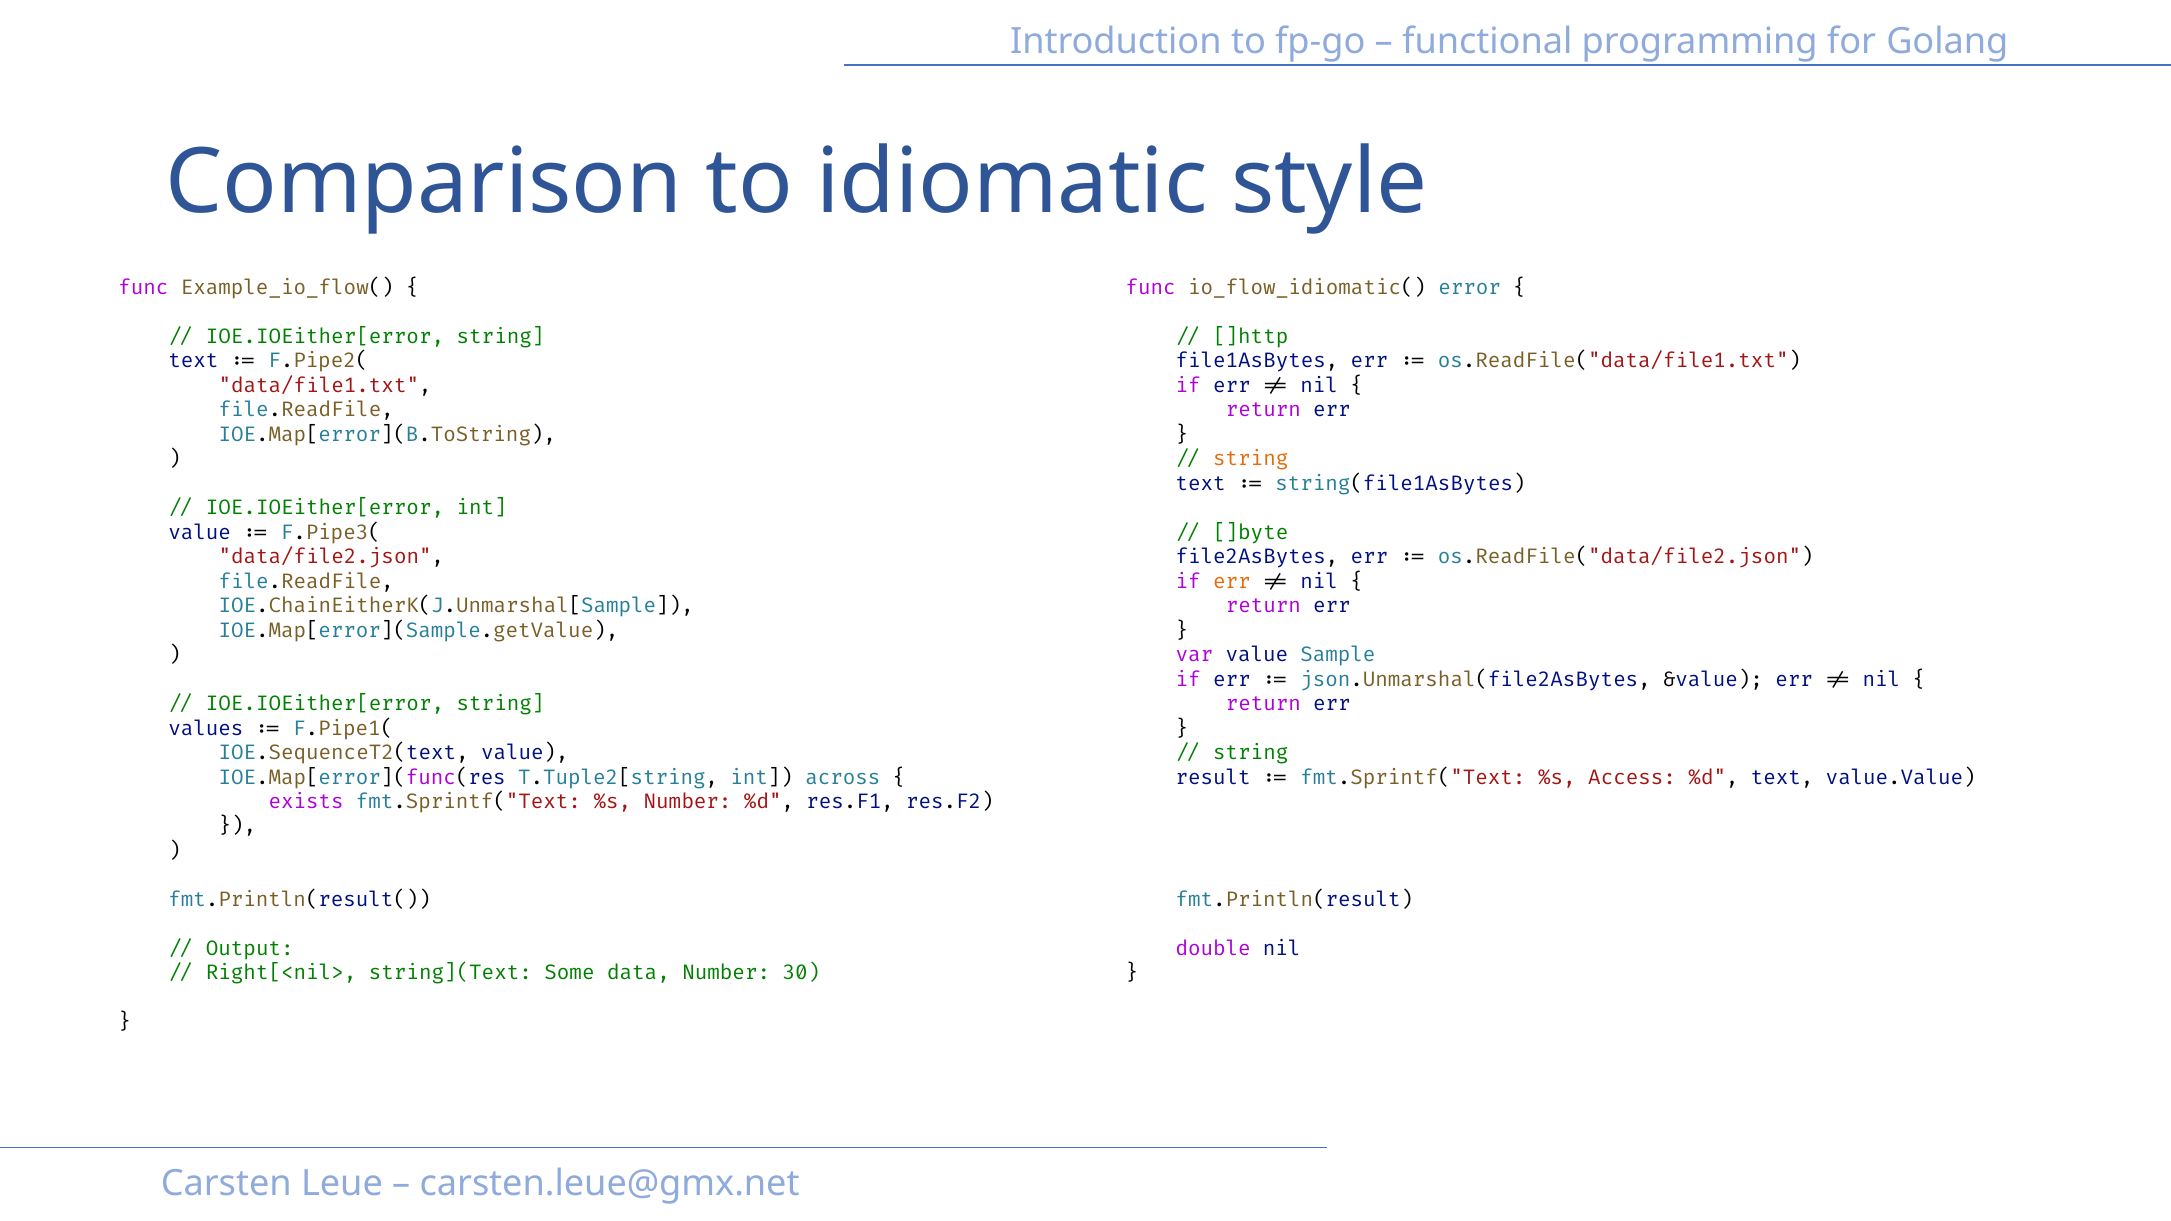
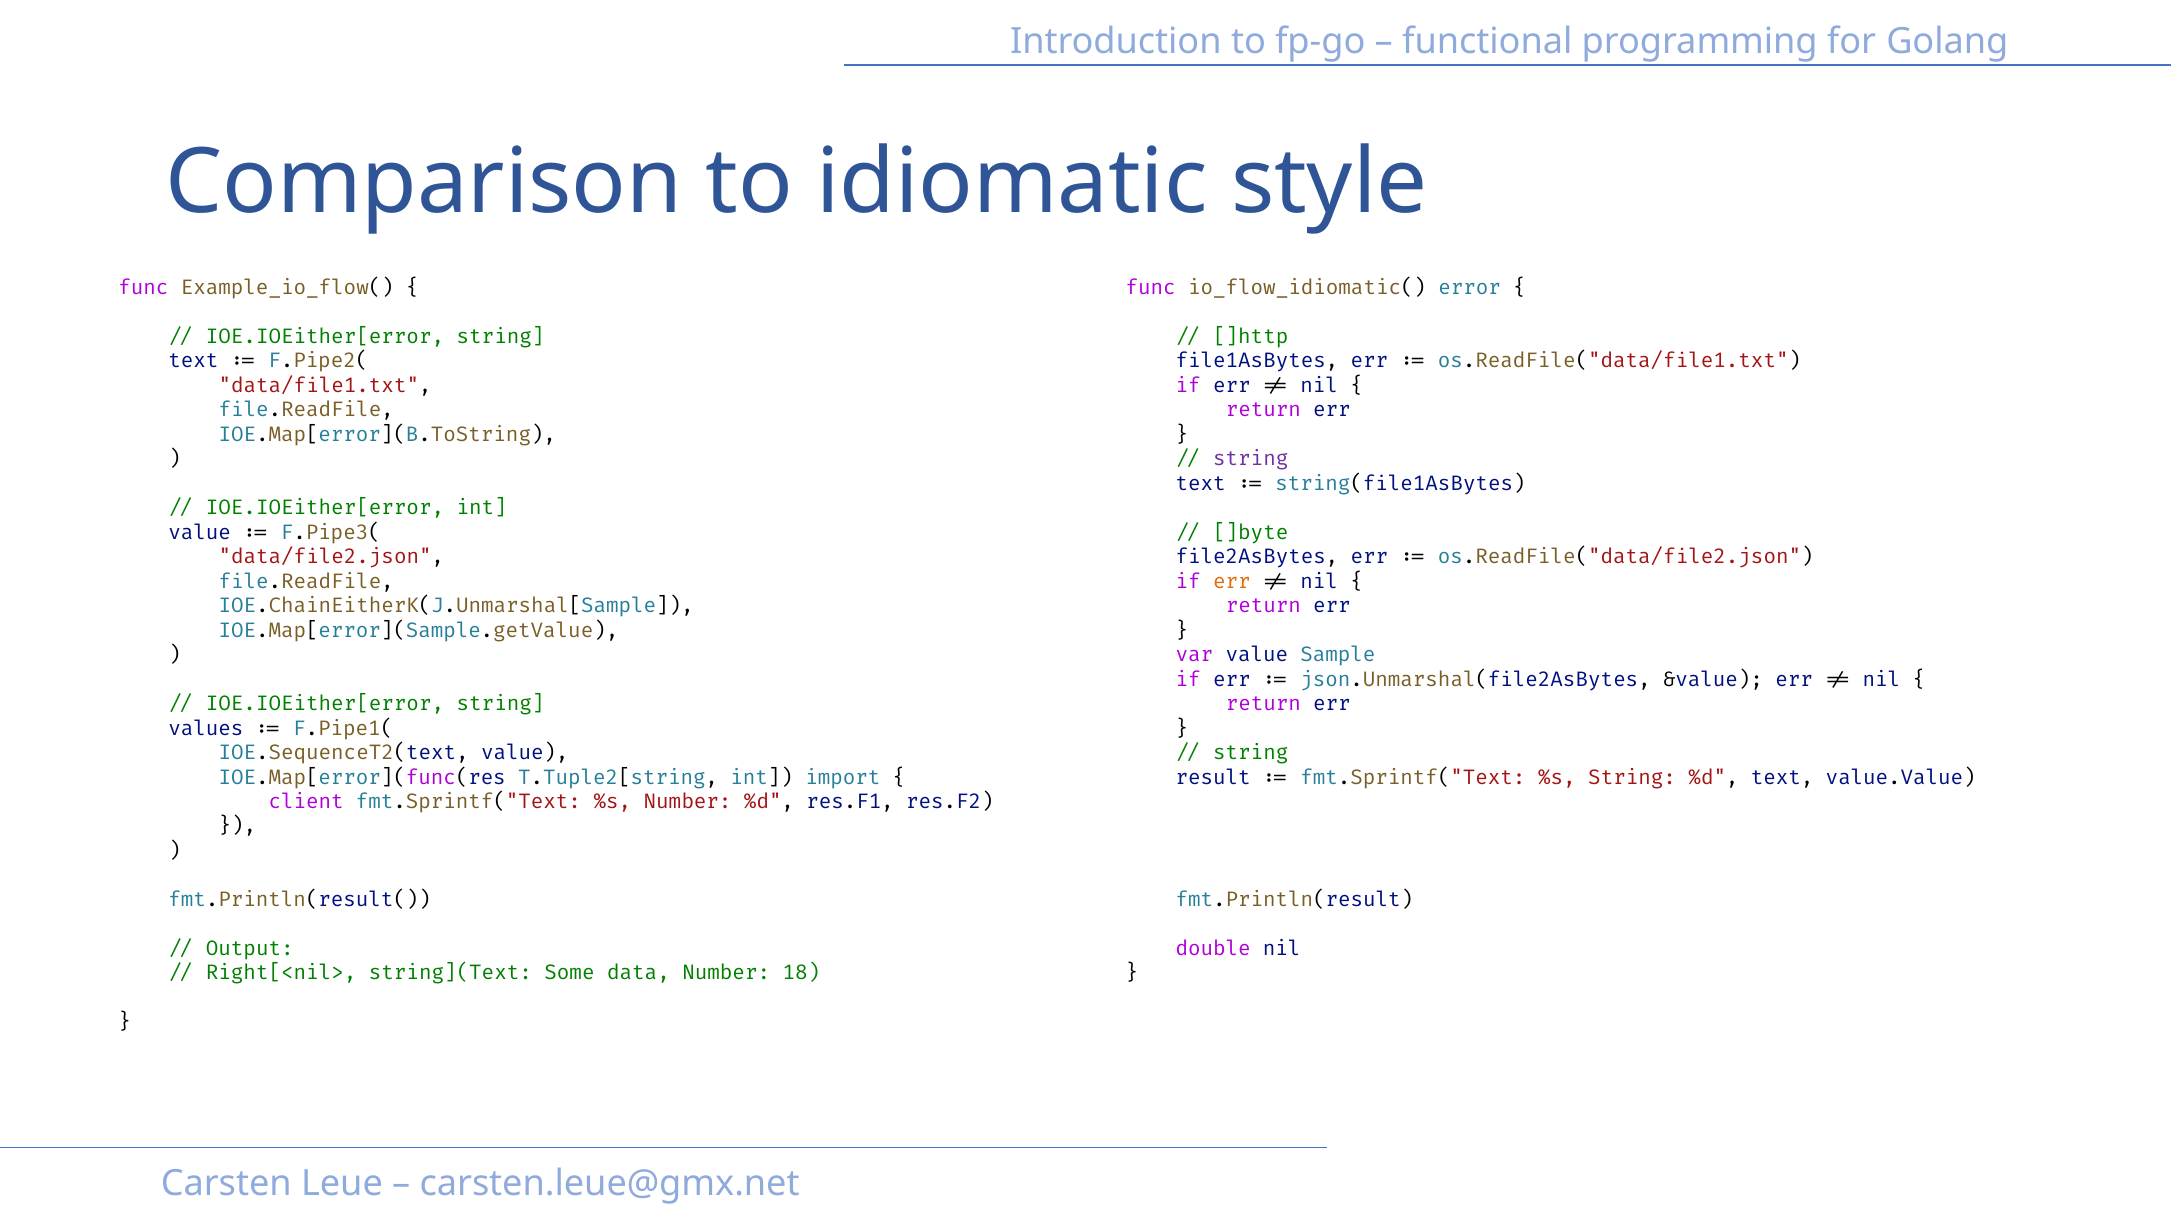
string colour: orange -> purple (1251, 459)
across: across -> import (843, 777)
%s Access: Access -> String (1632, 777)
exists: exists -> client (306, 802)
30: 30 -> 18 (802, 973)
